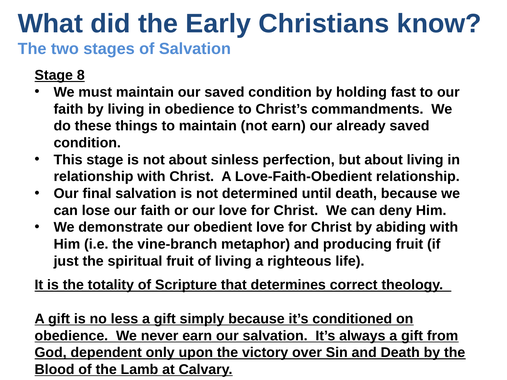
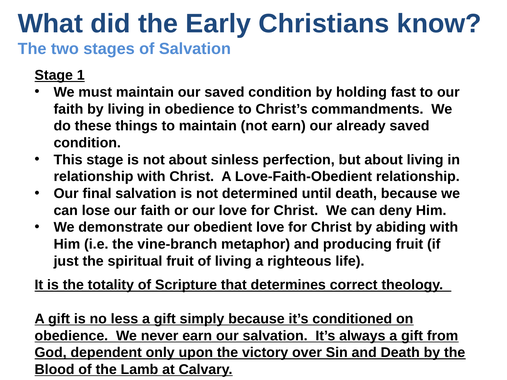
8: 8 -> 1 (81, 75)
